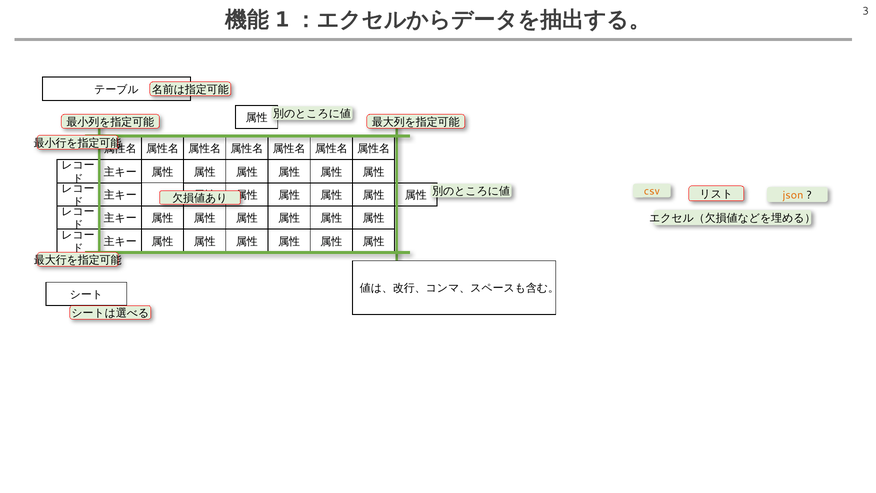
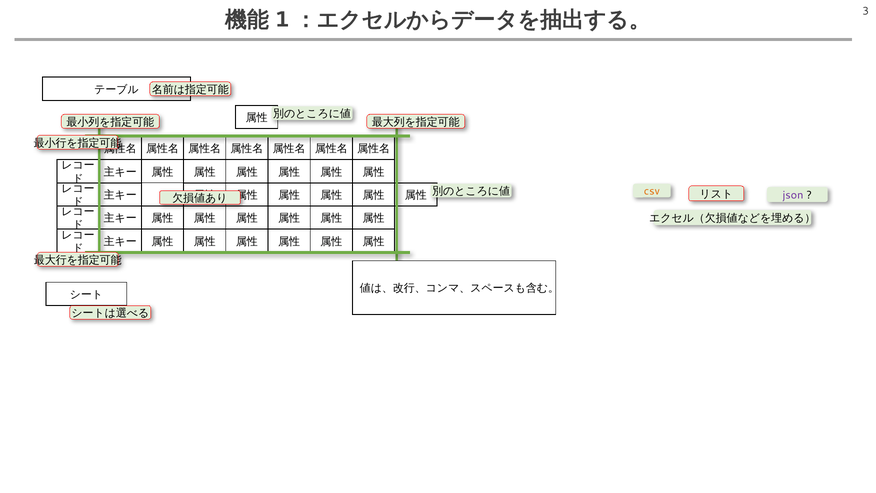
json colour: orange -> purple (793, 195)
